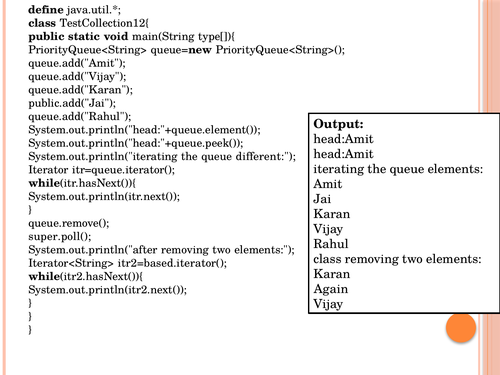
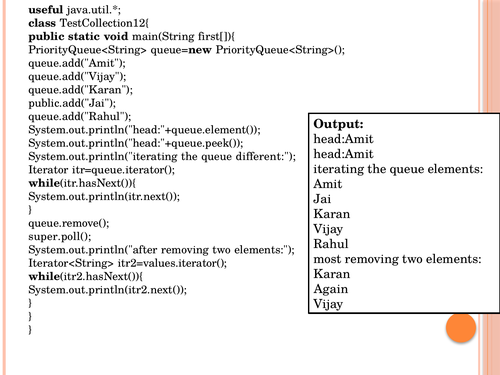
define: define -> useful (46, 10)
type[]){: type[]){ -> first[]){ (217, 37)
class: class -> most (328, 259)
itr2=based.iterator(: itr2=based.iterator( -> itr2=values.iterator( (173, 263)
